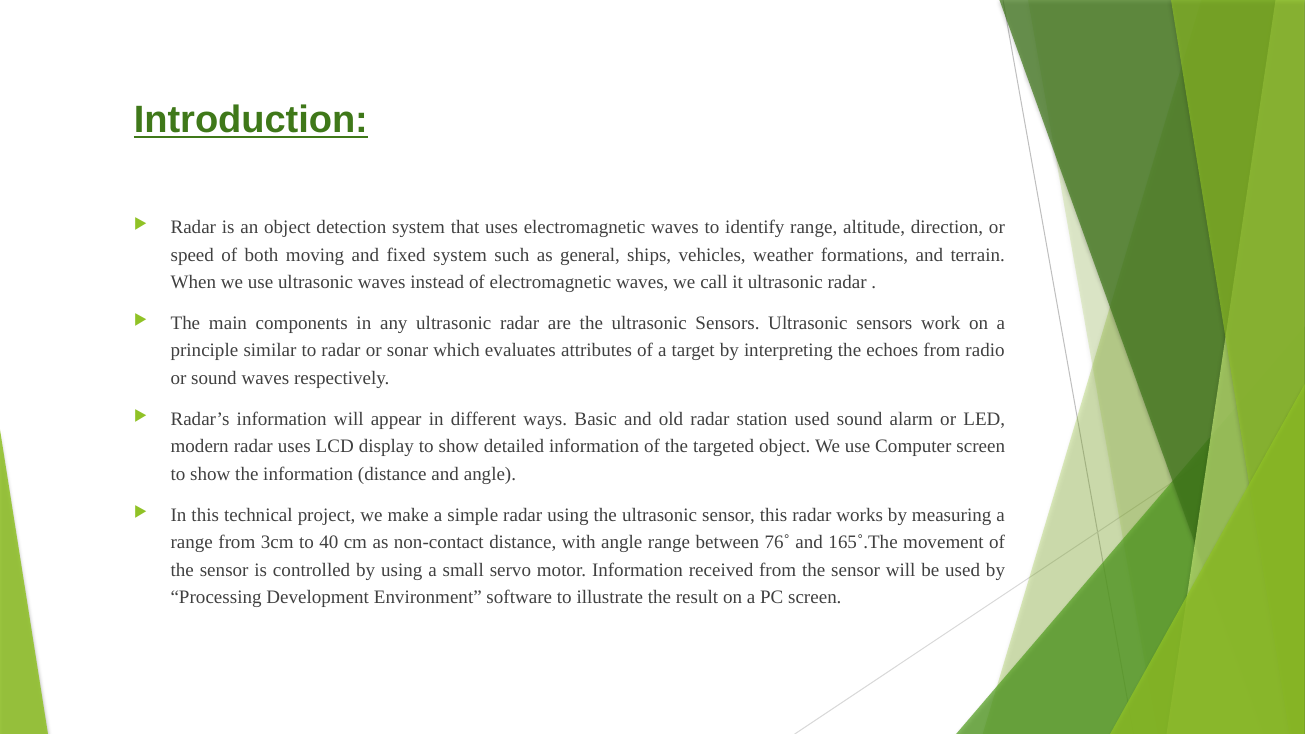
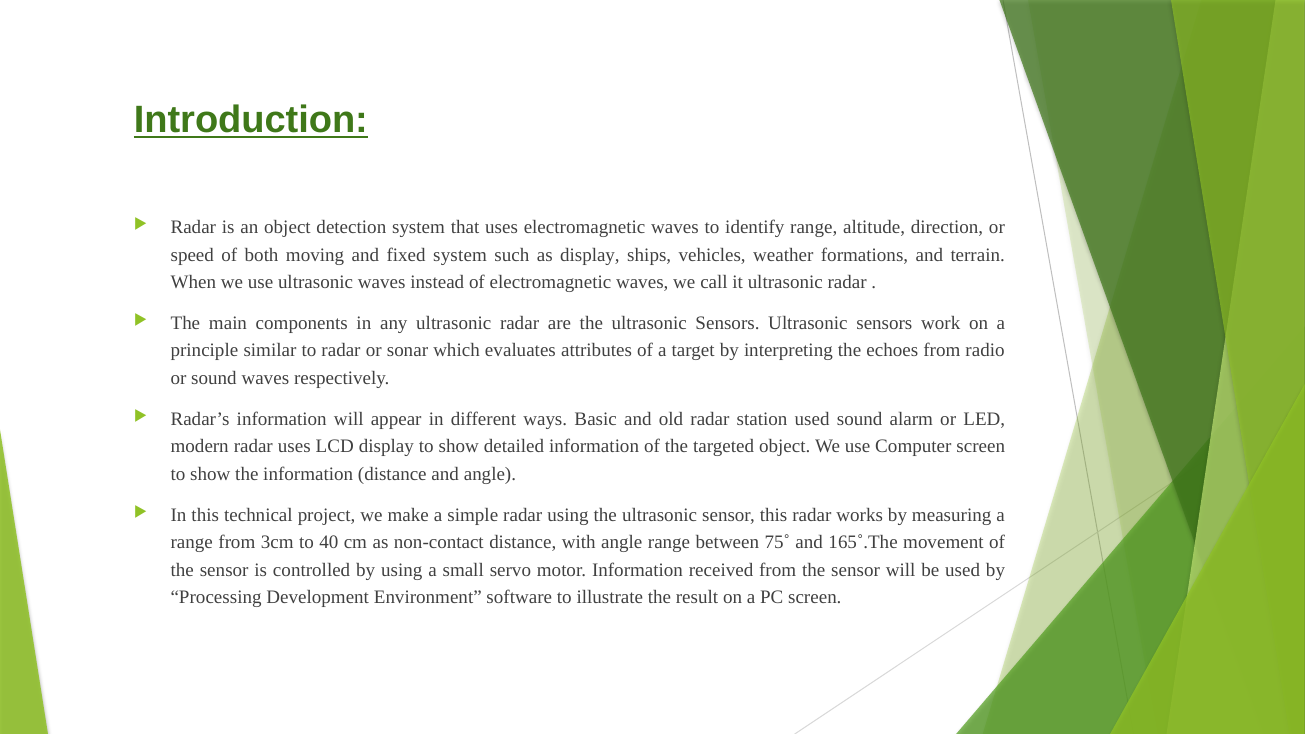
as general: general -> display (590, 255)
76˚: 76˚ -> 75˚ (777, 543)
